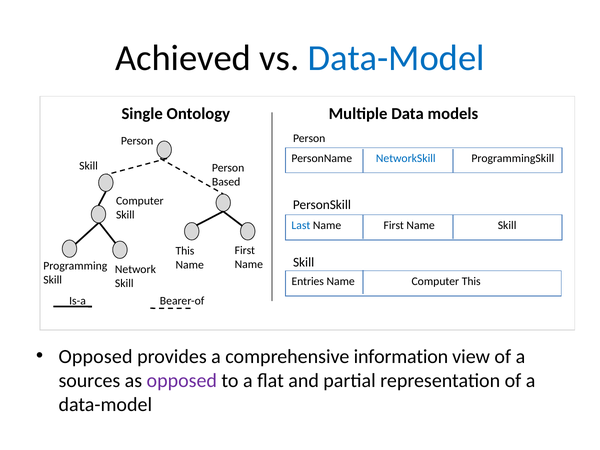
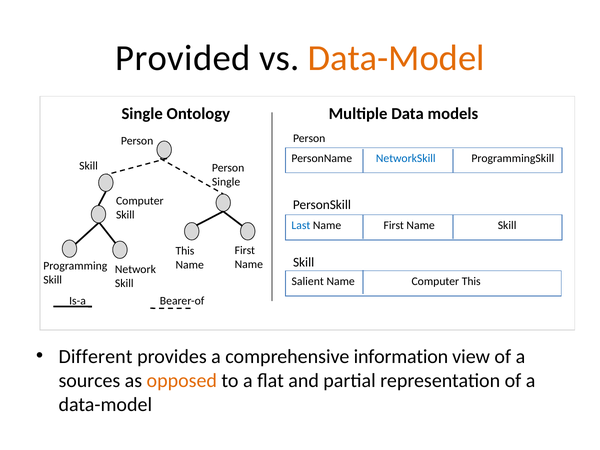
Achieved: Achieved -> Provided (183, 58)
Data-Model colour: blue -> orange (396, 58)
Based: Based -> Single (226, 182)
Entries: Entries -> Salient (308, 282)
Opposed: Opposed -> Different (96, 356)
opposed colour: purple -> orange (182, 380)
